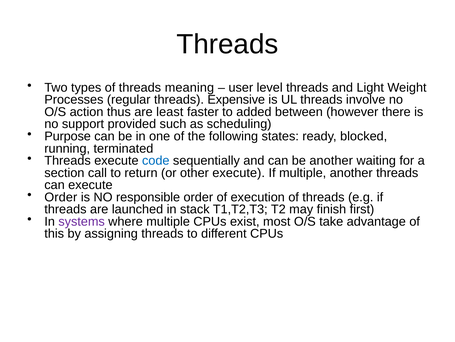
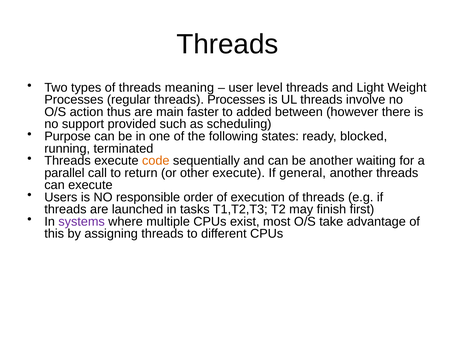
threads Expensive: Expensive -> Processes (236, 100)
least: least -> main (170, 112)
code colour: blue -> orange (156, 160)
section: section -> parallel (64, 172)
If multiple: multiple -> general (303, 172)
Order: Order -> Users (61, 197)
stack: stack -> tasks (195, 209)
